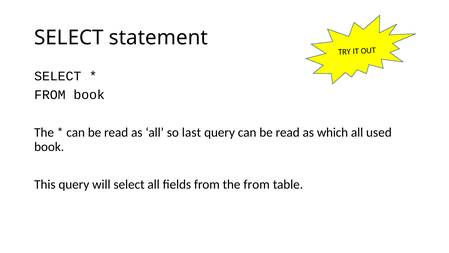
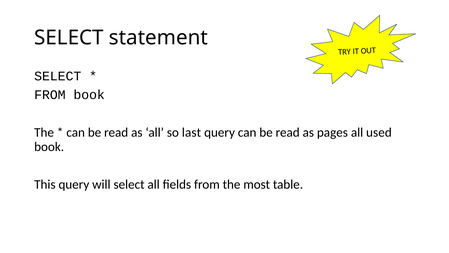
which: which -> pages (332, 132)
the from: from -> most (257, 184)
